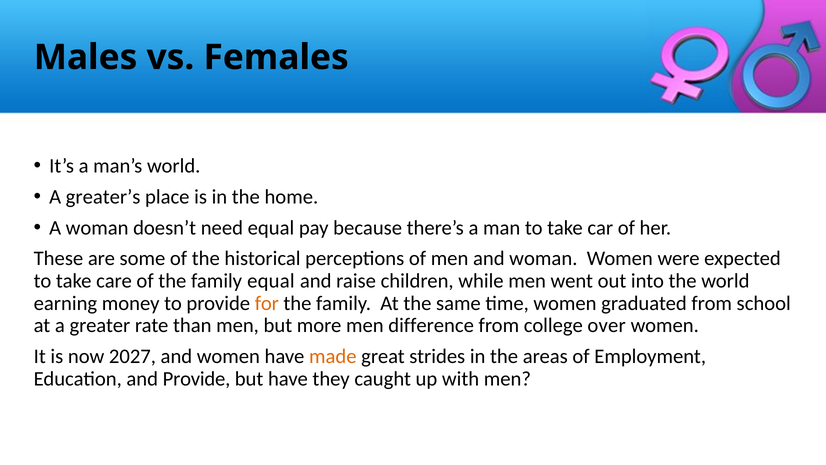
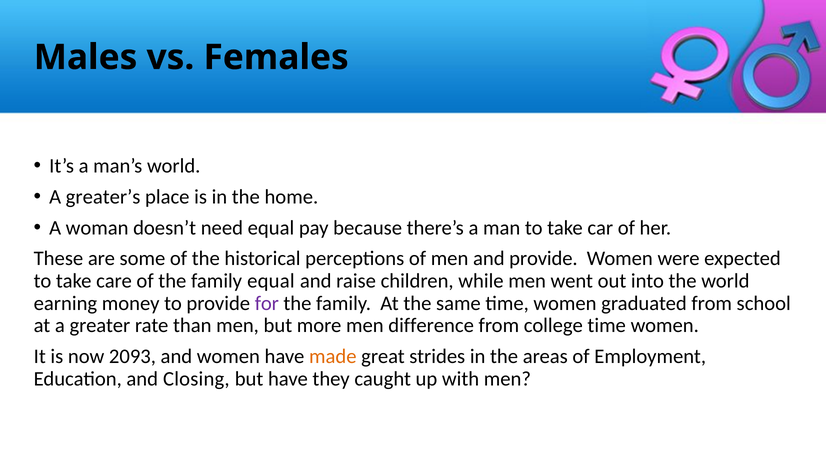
and woman: woman -> provide (543, 258)
for colour: orange -> purple (267, 303)
college over: over -> time (607, 325)
2027: 2027 -> 2093 (132, 356)
and Provide: Provide -> Closing (196, 378)
